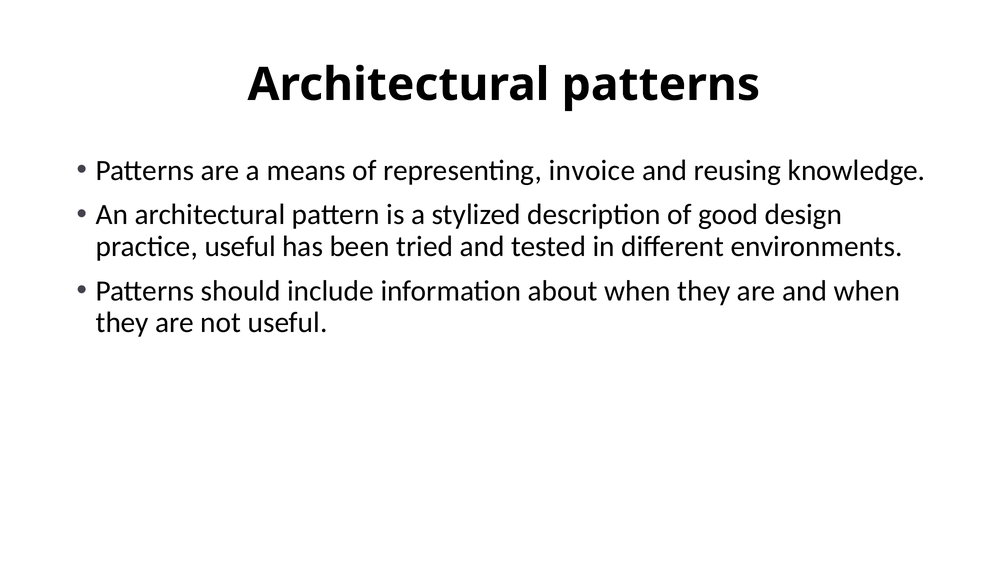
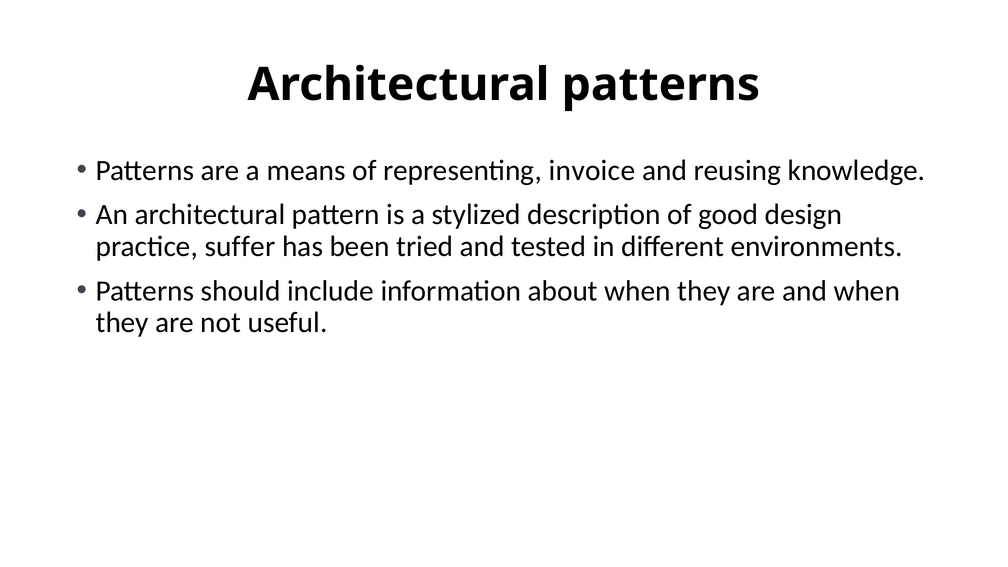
practice useful: useful -> suffer (240, 247)
